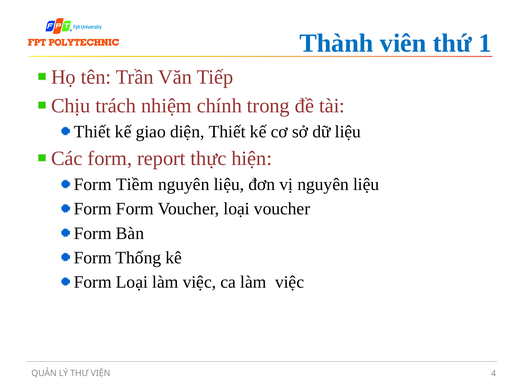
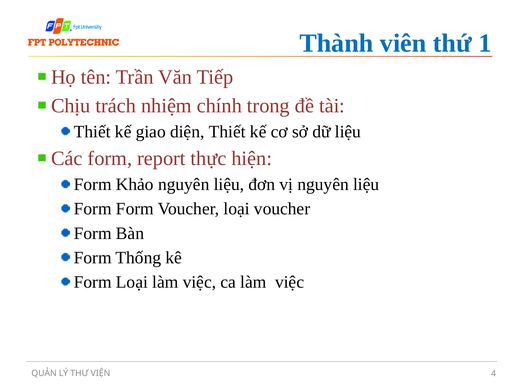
Tiềm: Tiềm -> Khảo (135, 185)
